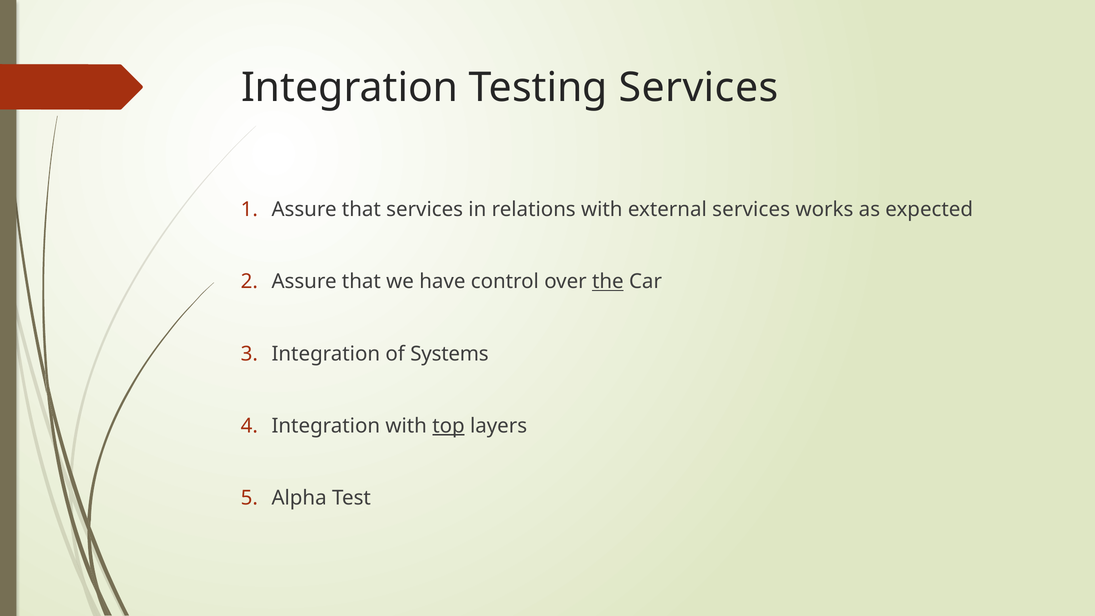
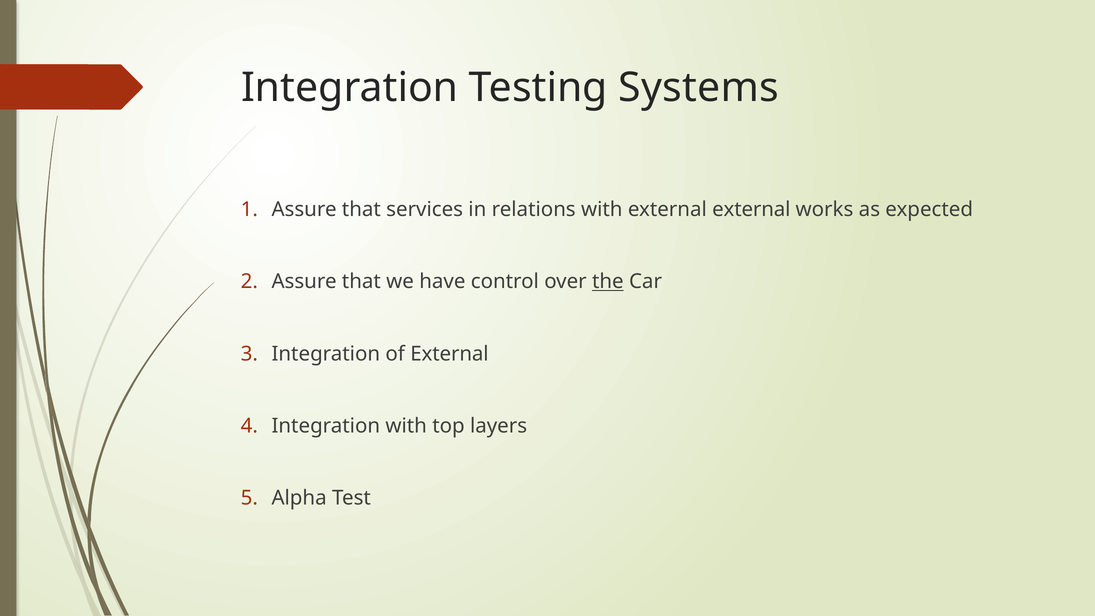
Testing Services: Services -> Systems (699, 88)
external services: services -> external (751, 209)
of Systems: Systems -> External (449, 354)
top underline: present -> none (449, 426)
